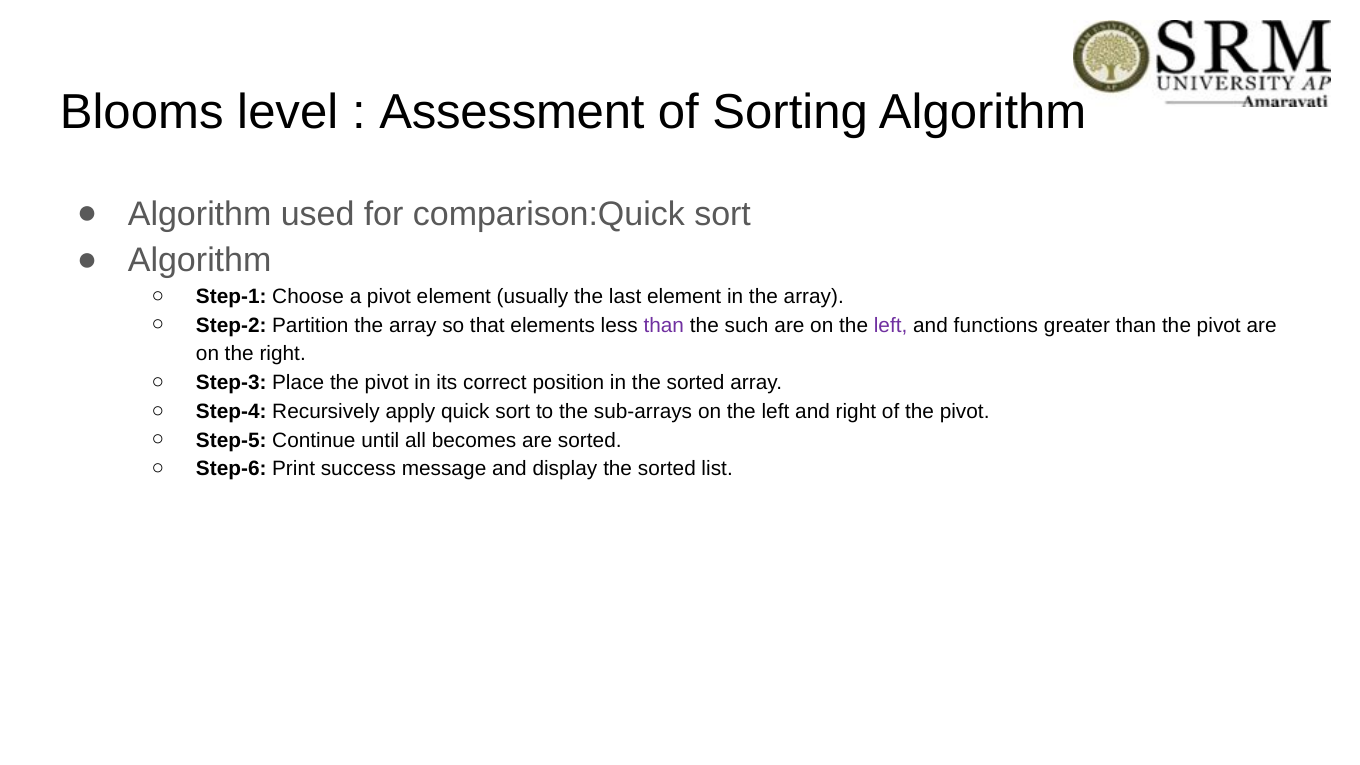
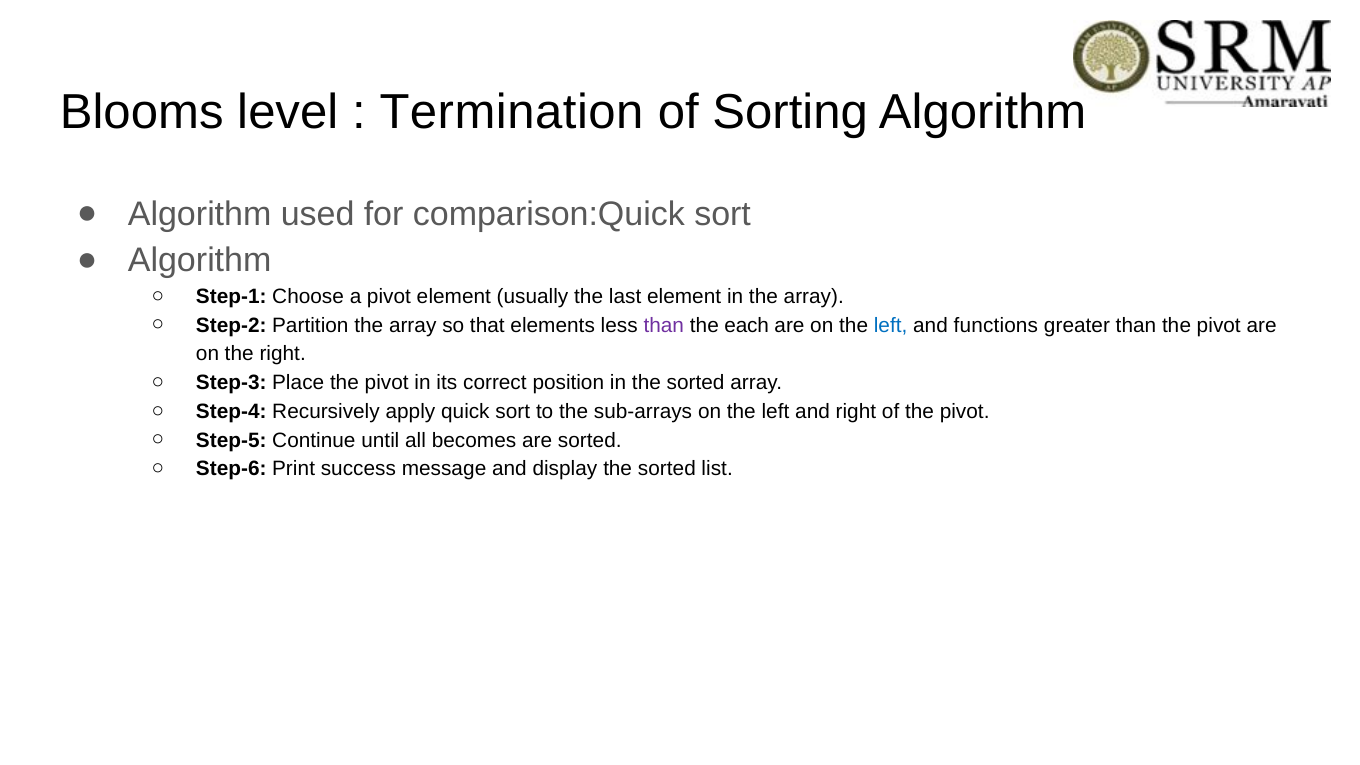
Assessment: Assessment -> Termination (512, 113)
such: such -> each (747, 325)
left colour: purple -> blue (891, 325)
